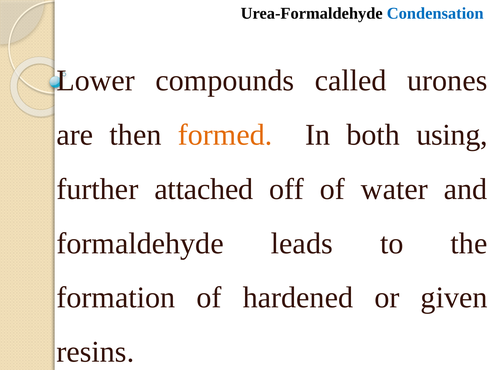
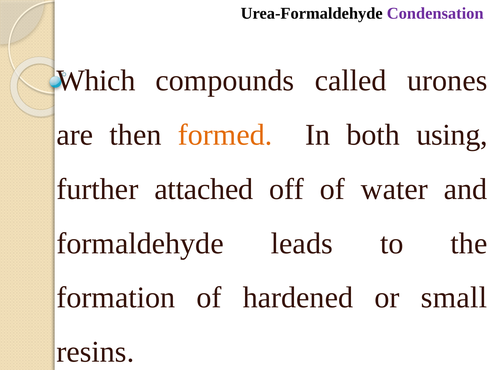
Condensation colour: blue -> purple (435, 13)
Lower: Lower -> Which (96, 81)
given: given -> small (454, 297)
